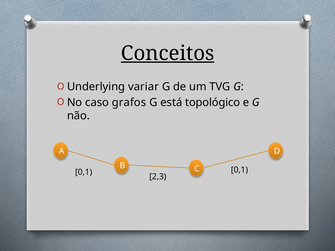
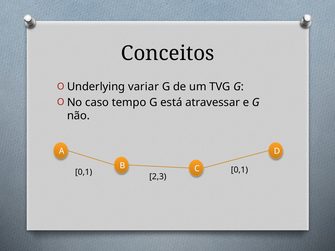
Conceitos underline: present -> none (168, 53)
grafos: grafos -> tempo (129, 102)
topológico: topológico -> atravessar (213, 102)
